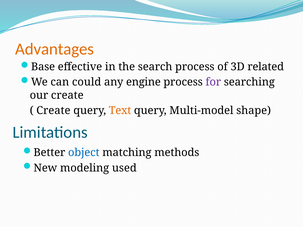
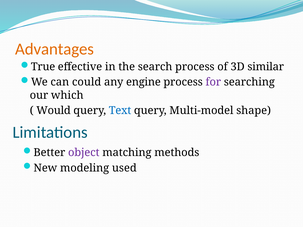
Base: Base -> True (43, 67)
related: related -> similar (266, 67)
our create: create -> which (67, 95)
Create: Create -> Would (54, 111)
Text colour: orange -> blue (120, 111)
object colour: blue -> purple (84, 153)
